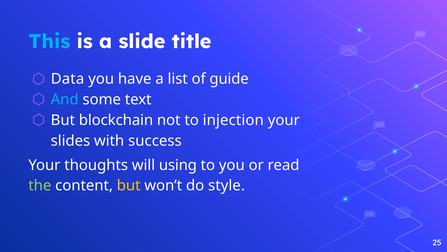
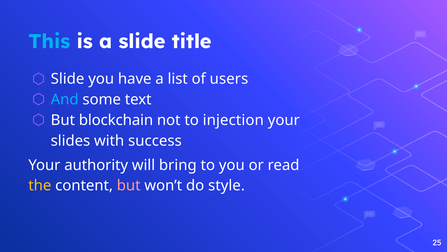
Data: Data -> Slide (68, 79)
guide: guide -> users (229, 79)
thoughts: thoughts -> authority (96, 165)
using: using -> bring (178, 165)
the colour: light green -> yellow (40, 185)
but colour: yellow -> pink (129, 185)
